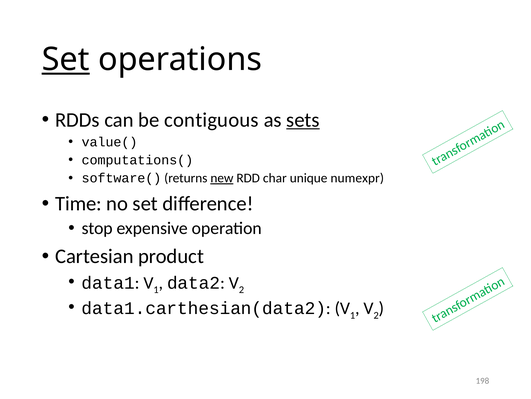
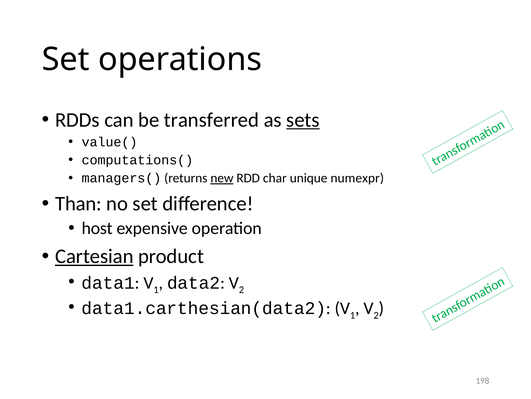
Set underline: present -> none (66, 59)
contiguous: contiguous -> transferred (212, 120)
software(: software( -> managers( (121, 178)
Time: Time -> Than (78, 203)
stop: stop -> host (97, 228)
Cartesian underline: none -> present (94, 256)
